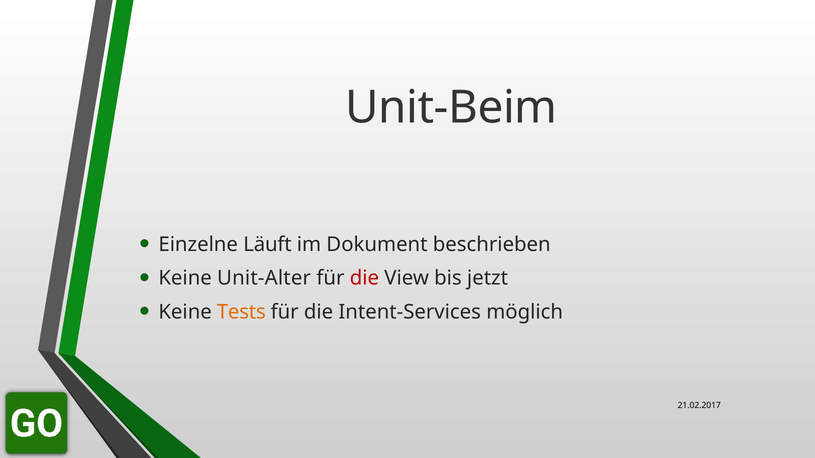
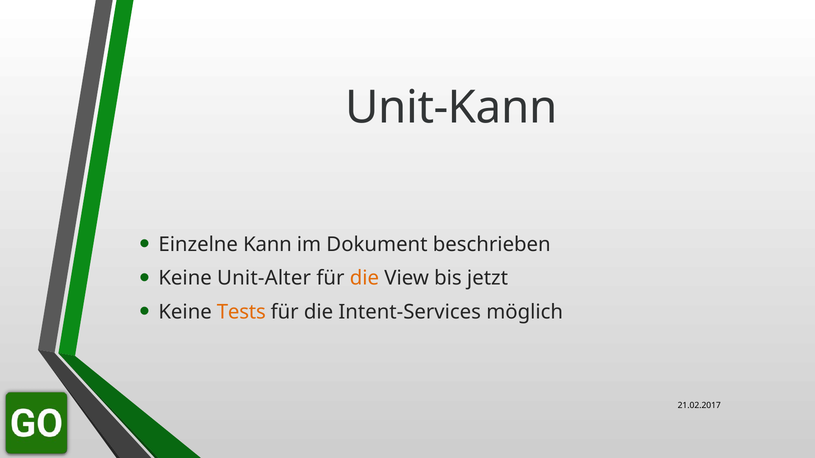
Unit-Beim: Unit-Beim -> Unit-Kann (451, 108)
Läuft: Läuft -> Kann (267, 245)
die colour: red -> orange (364, 278)
